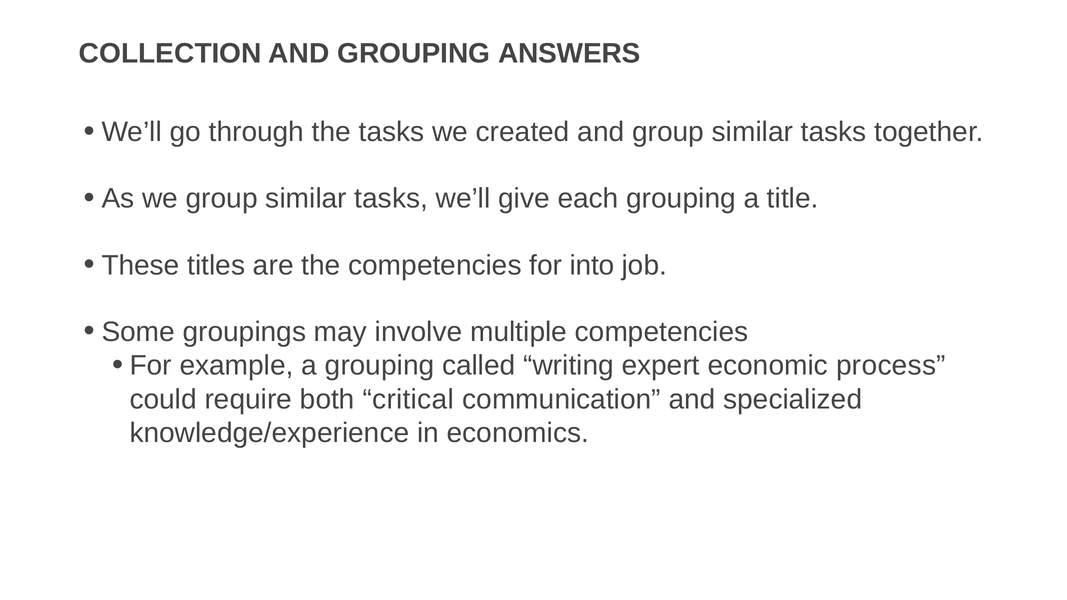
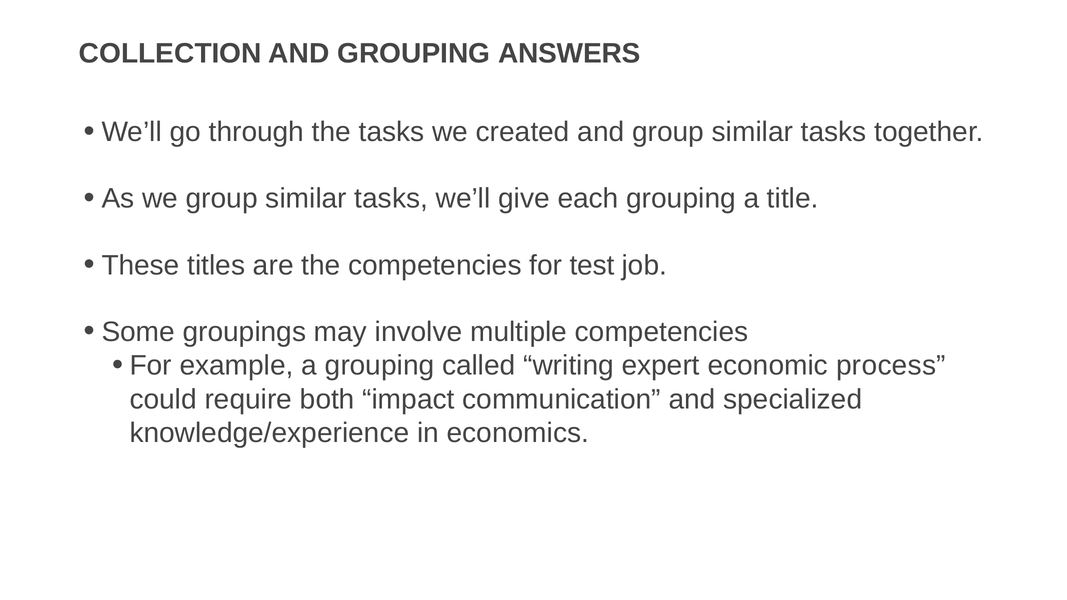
into: into -> test (592, 265)
critical: critical -> impact (408, 399)
